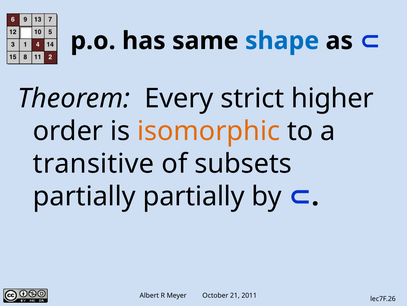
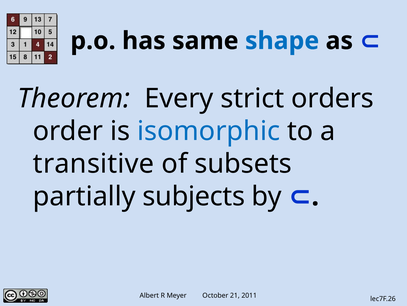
higher: higher -> orders (332, 98)
isomorphic colour: orange -> blue (209, 131)
partially partially: partially -> subjects (194, 196)
